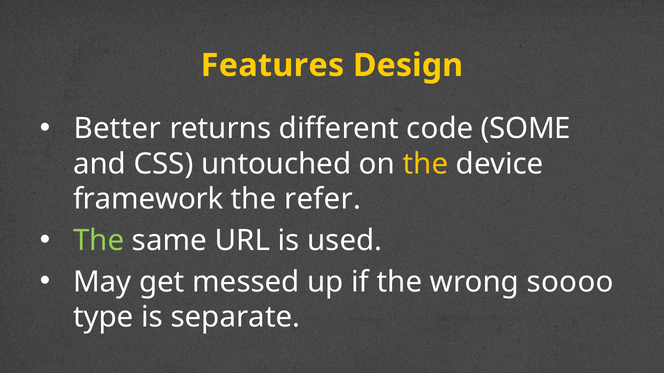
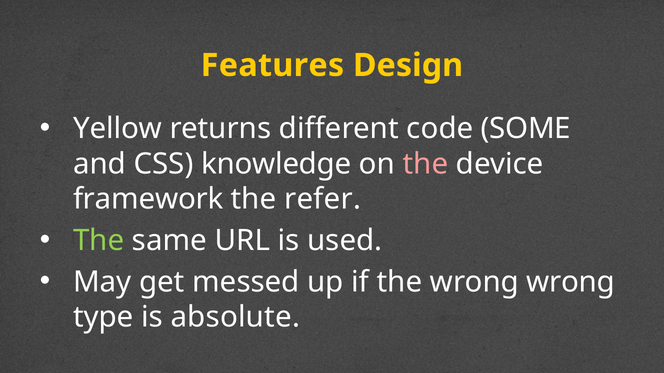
Better: Better -> Yellow (118, 129)
untouched: untouched -> knowledge (276, 164)
the colour: yellow -> pink (425, 164)
wrong soooo: soooo -> wrong (571, 282)
separate: separate -> absolute (235, 318)
